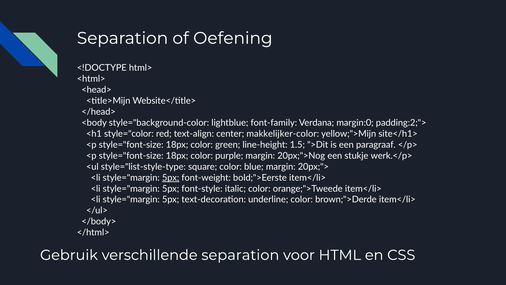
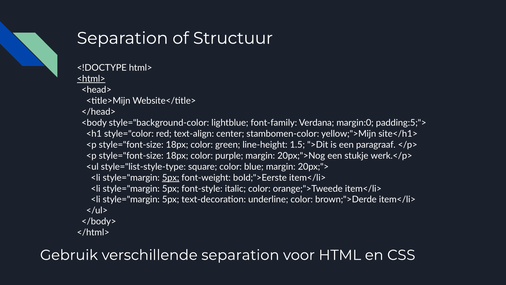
Oefening: Oefening -> Structuur (233, 38)
<html> underline: none -> present (91, 79)
padding:2;">: padding:2;"> -> padding:5;"> (401, 123)
makkelijker-color: makkelijker-color -> stambomen-color (283, 134)
